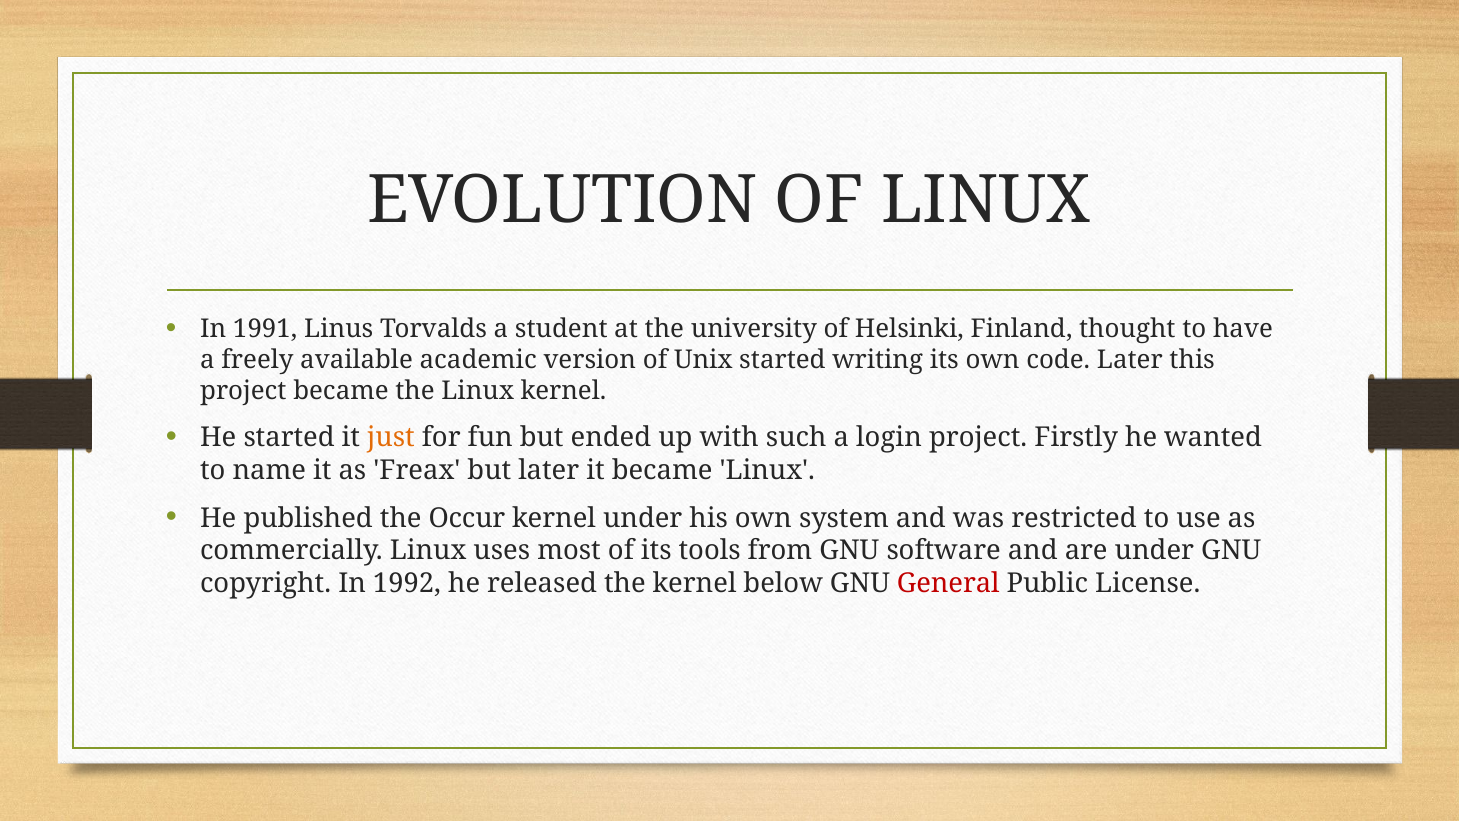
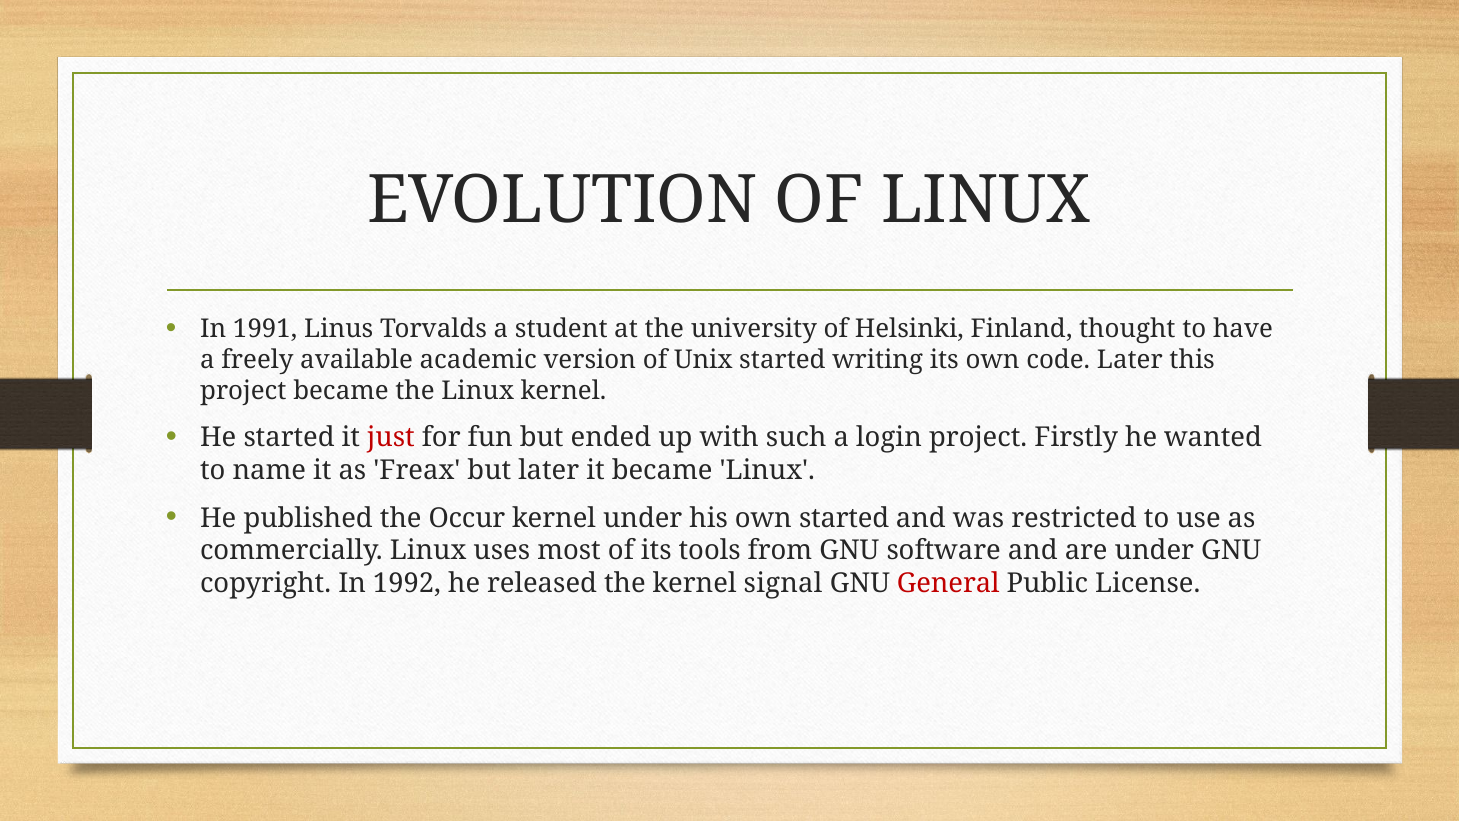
just colour: orange -> red (391, 438)
own system: system -> started (844, 518)
below: below -> signal (783, 583)
